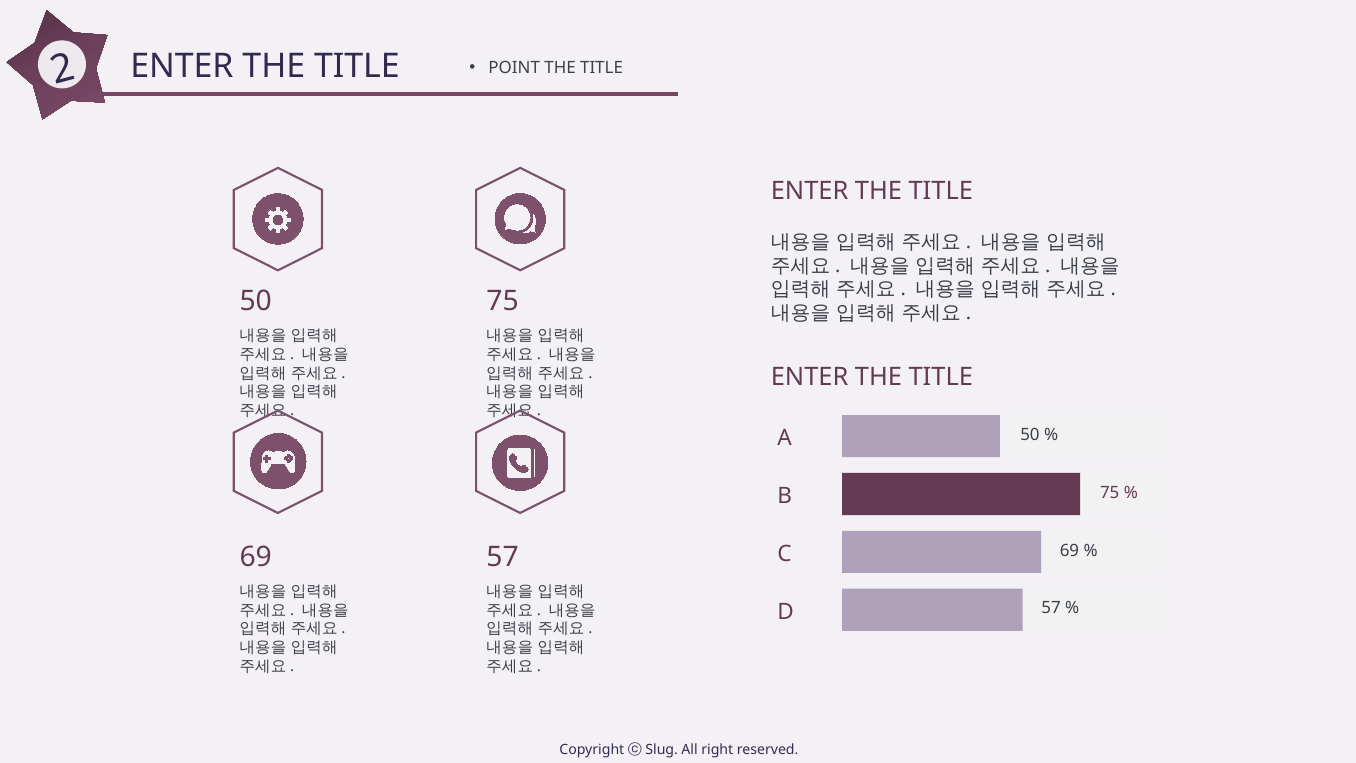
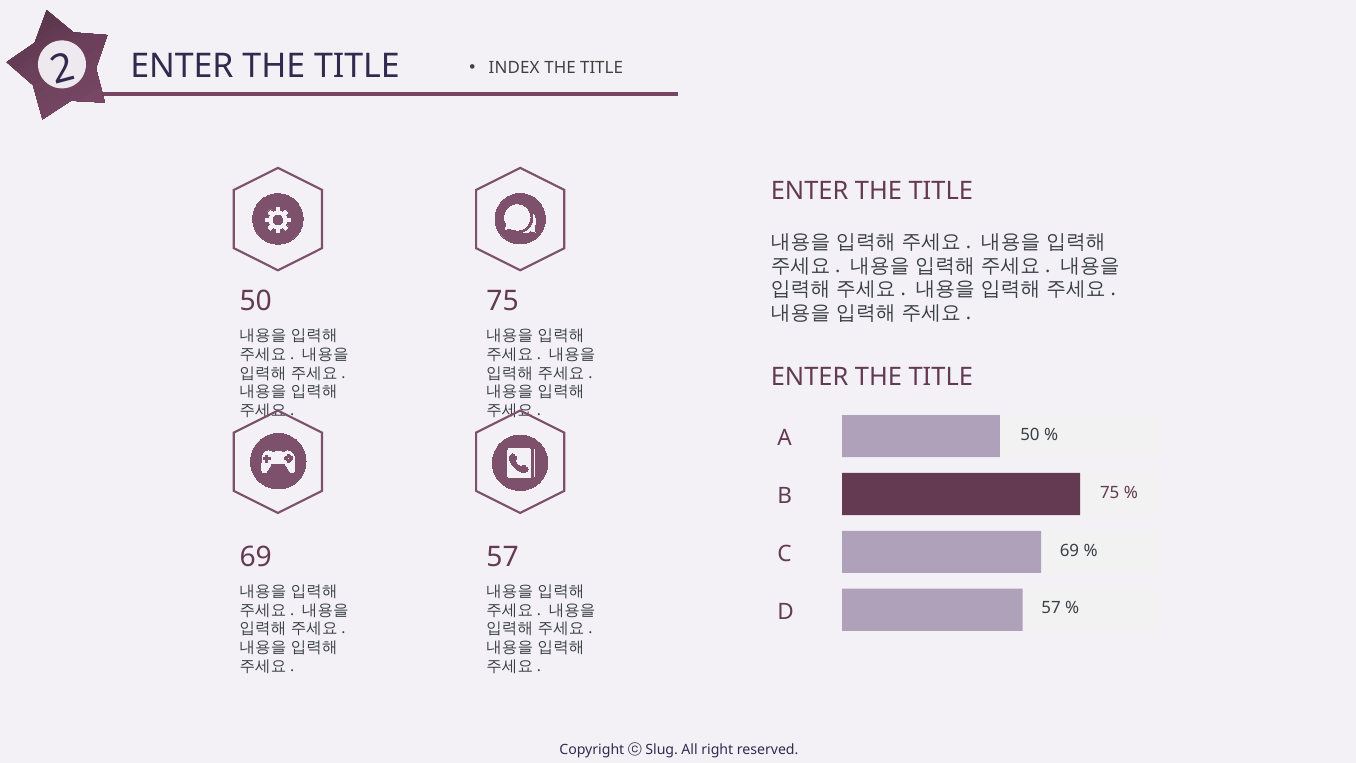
POINT: POINT -> INDEX (514, 68)
